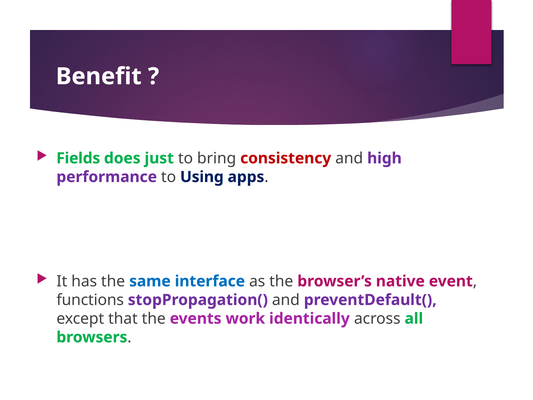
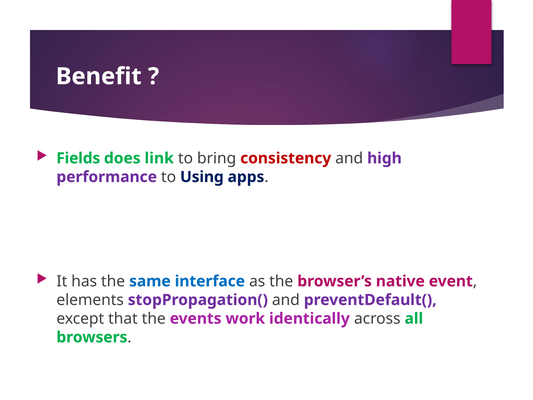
just: just -> link (159, 158)
functions: functions -> elements (90, 300)
